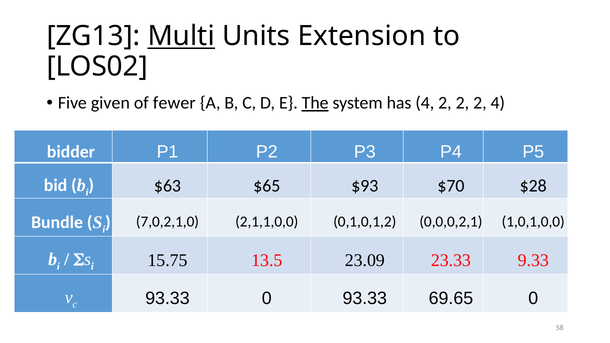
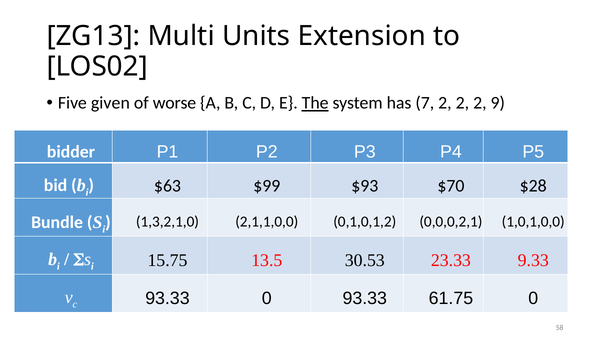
Multi underline: present -> none (181, 36)
fewer: fewer -> worse (174, 103)
has 4: 4 -> 7 (425, 103)
2 4: 4 -> 9 (498, 103)
$65: $65 -> $99 (267, 186)
7,0,2,1,0: 7,0,2,1,0 -> 1,3,2,1,0 (167, 222)
23.09: 23.09 -> 30.53 (365, 260)
69.65: 69.65 -> 61.75 (451, 298)
